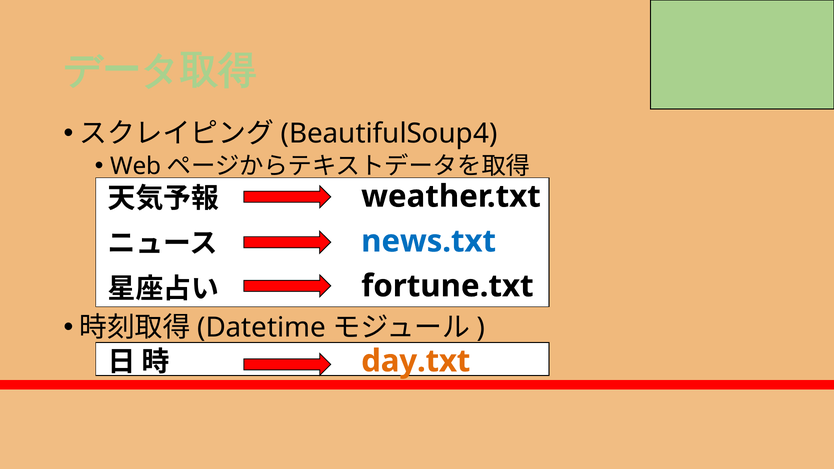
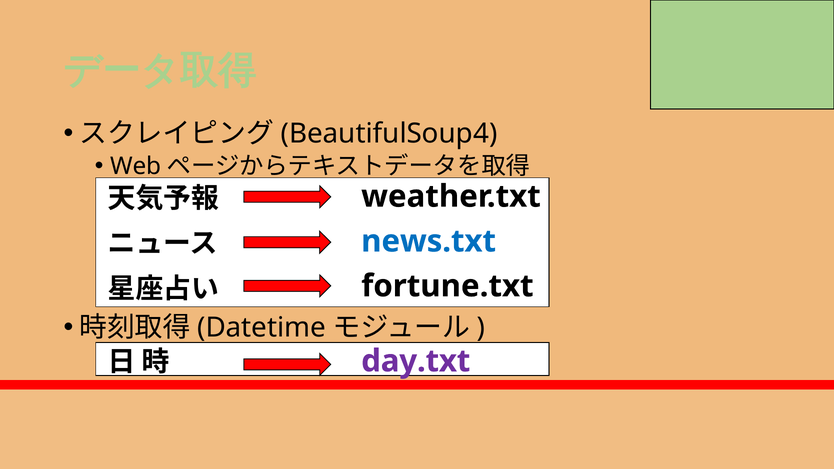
day.txt colour: orange -> purple (416, 361)
